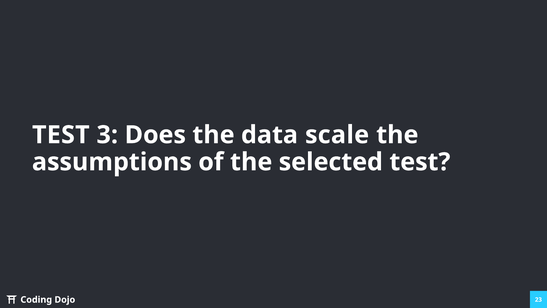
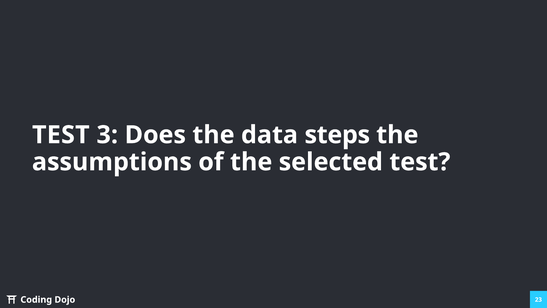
scale: scale -> steps (337, 135)
